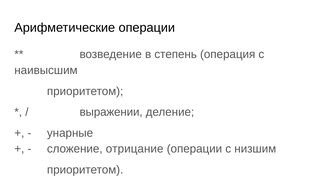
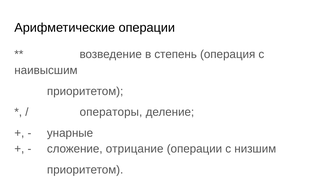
выражении: выражении -> операторы (111, 112)
